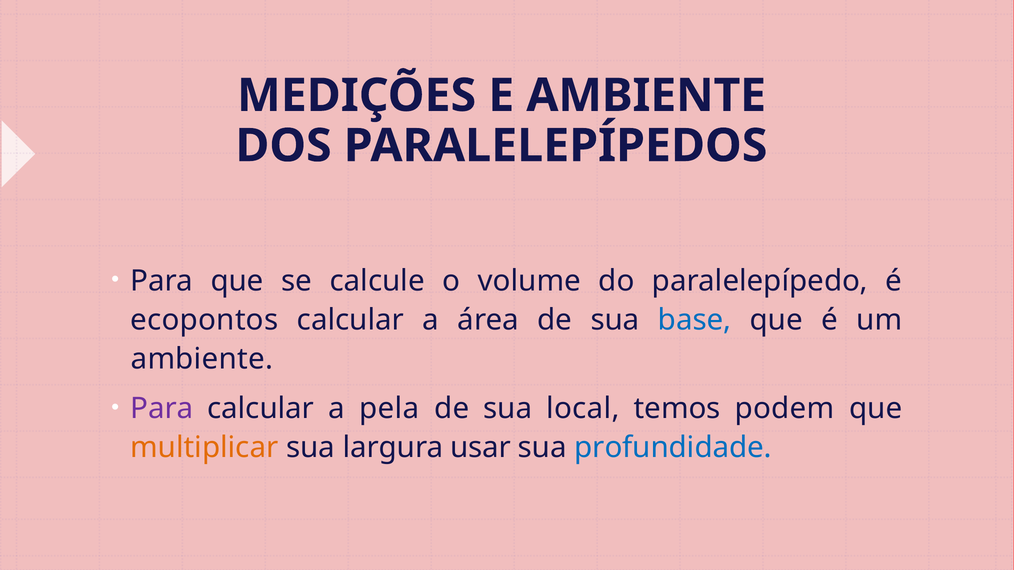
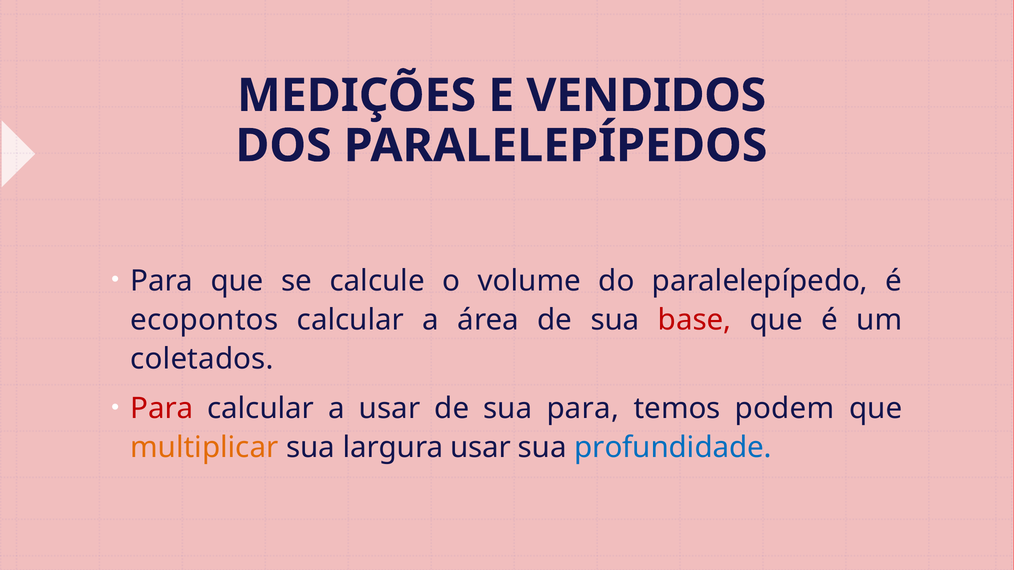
E AMBIENTE: AMBIENTE -> VENDIDOS (646, 96)
base colour: blue -> red (695, 320)
ambiente: ambiente -> coletados (202, 359)
Para colour: purple -> red (162, 409)
a pela: pela -> usar (390, 409)
sua local: local -> para (583, 409)
